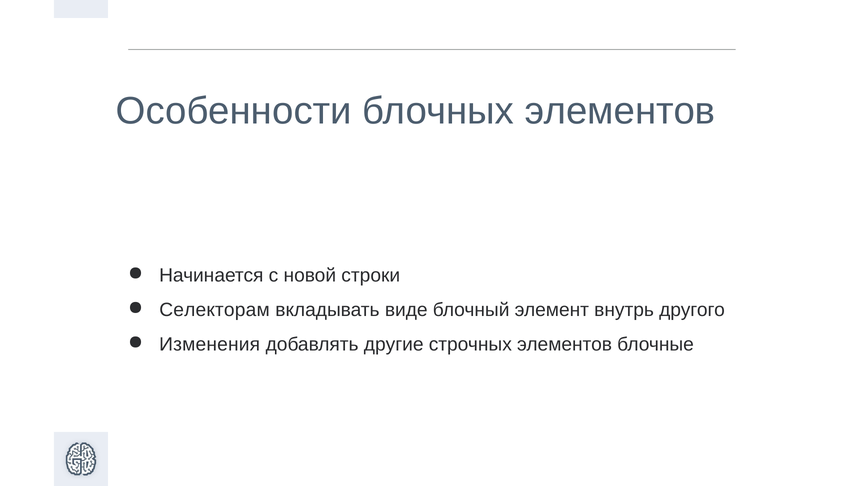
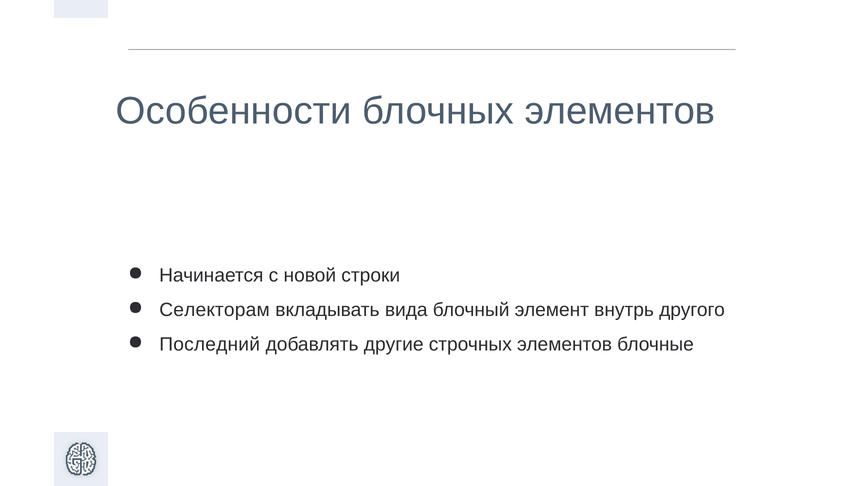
виде: виде -> вида (406, 310)
Изменения: Изменения -> Последний (210, 345)
